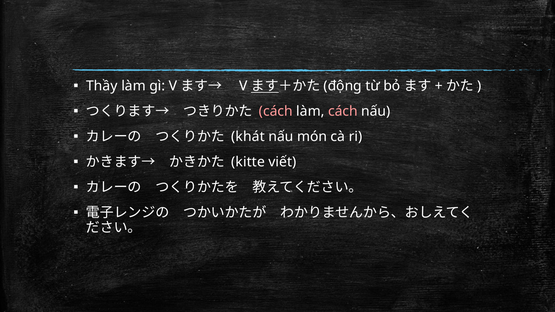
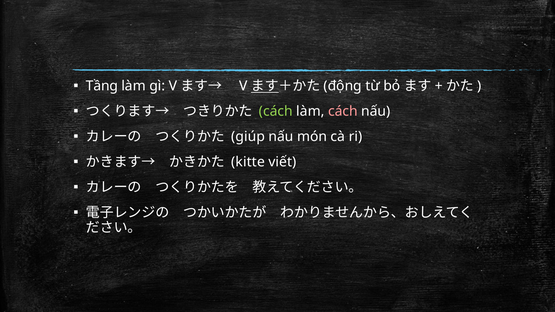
Thầy: Thầy -> Tầng (102, 86)
cách colour: pink -> light green (276, 111)
khát: khát -> giúp (248, 137)
